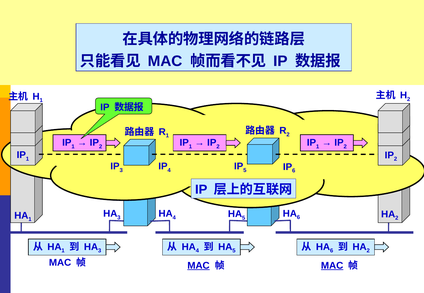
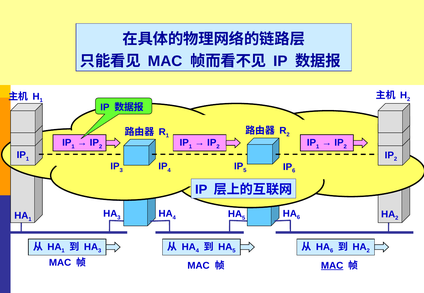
MAC underline: present -> none (199, 266)
